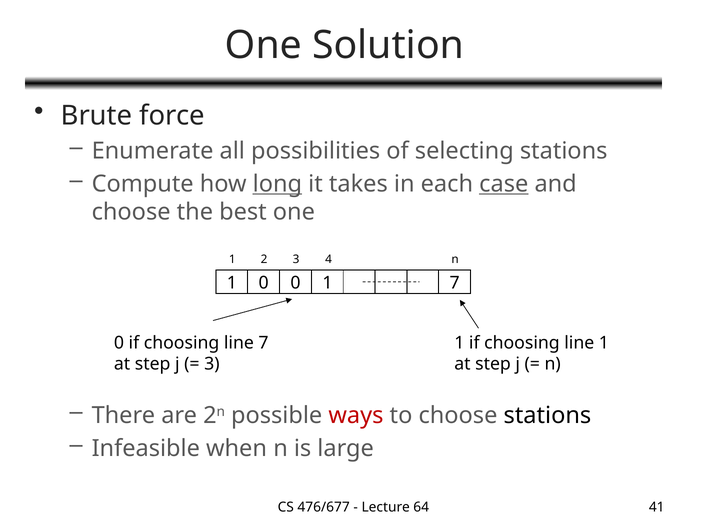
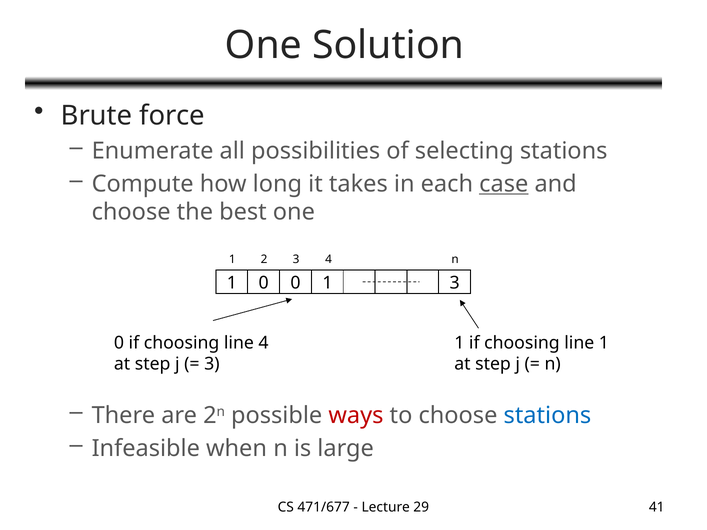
long underline: present -> none (277, 184)
1 7: 7 -> 3 (455, 283)
line 7: 7 -> 4 (264, 343)
stations colour: black -> blue (547, 416)
476/677: 476/677 -> 471/677 (324, 507)
64: 64 -> 29 (421, 507)
